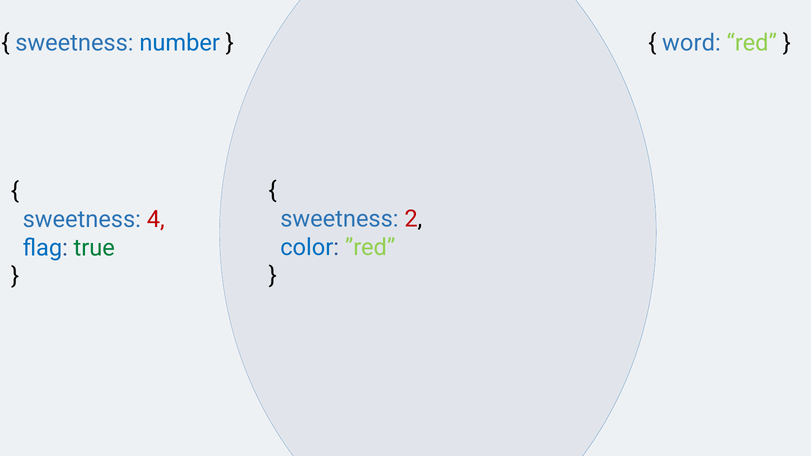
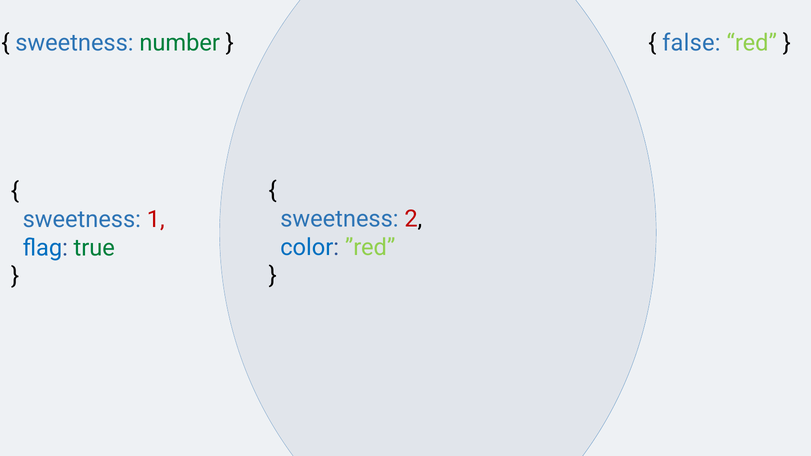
number colour: blue -> green (180, 43)
word: word -> false (691, 43)
4: 4 -> 1 (156, 219)
